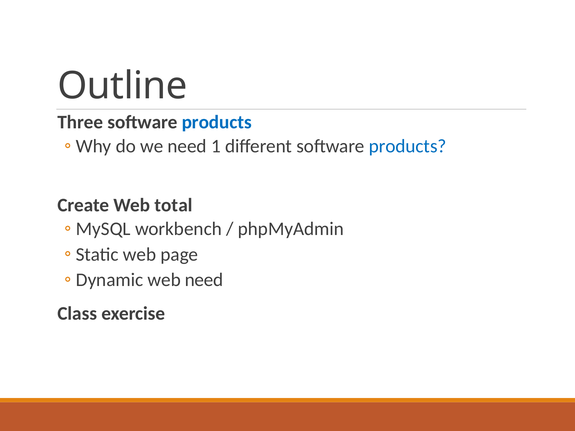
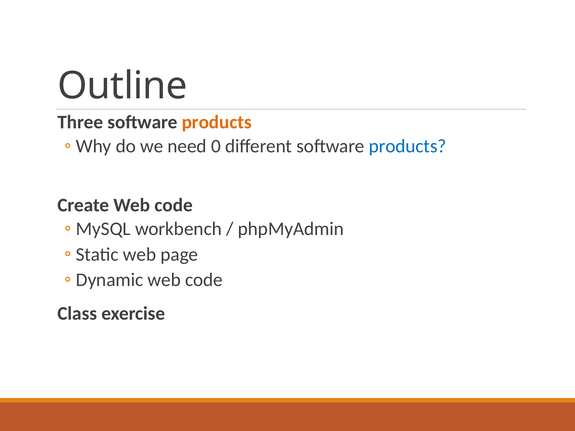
products colour: blue -> orange (217, 122)
1: 1 -> 0 (216, 146)
Create Web total: total -> code (174, 205)
need: need -> code (204, 280)
